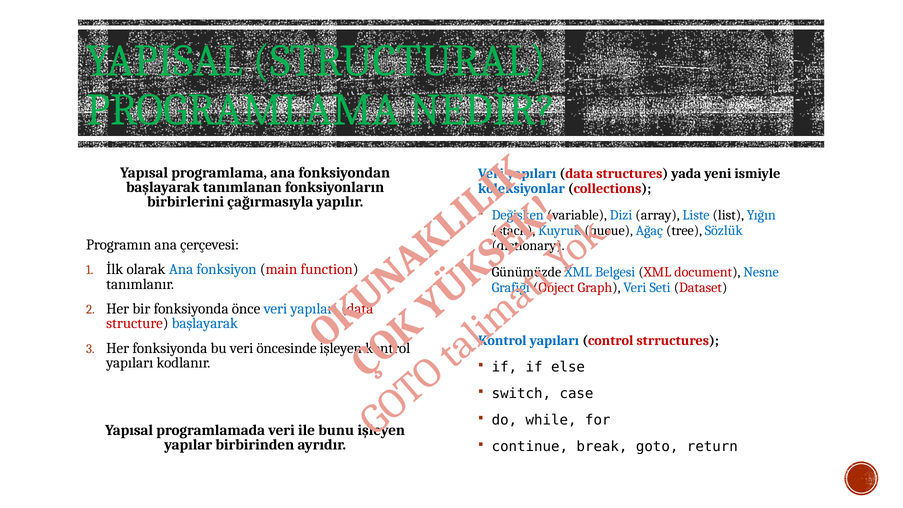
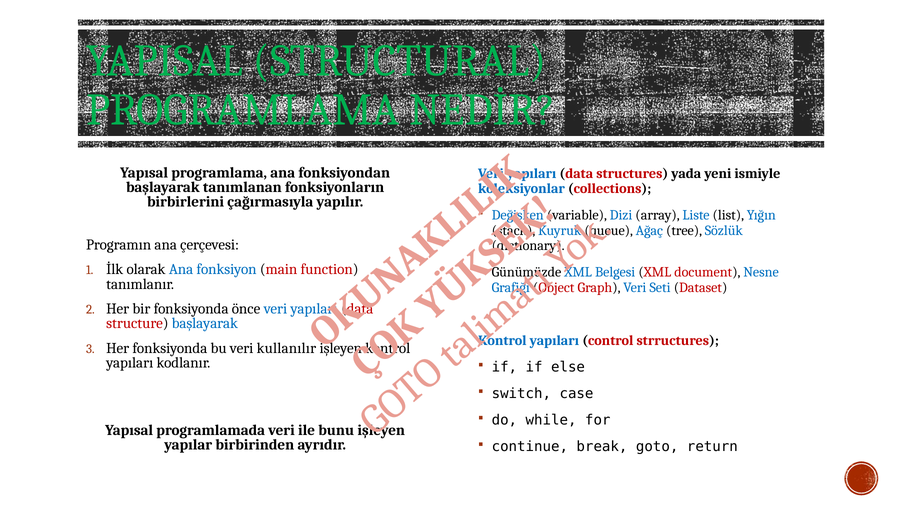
öncesinde: öncesinde -> kullanılır (286, 348)
